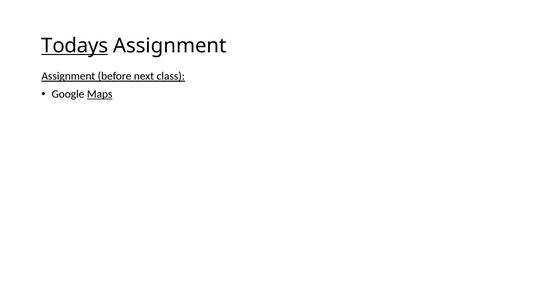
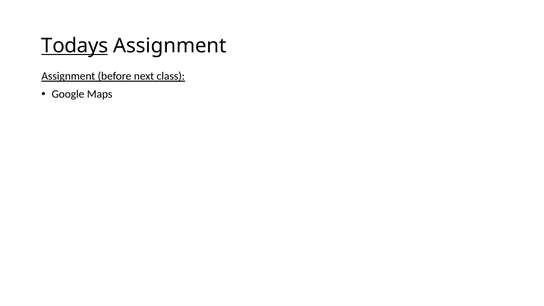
Maps underline: present -> none (100, 94)
